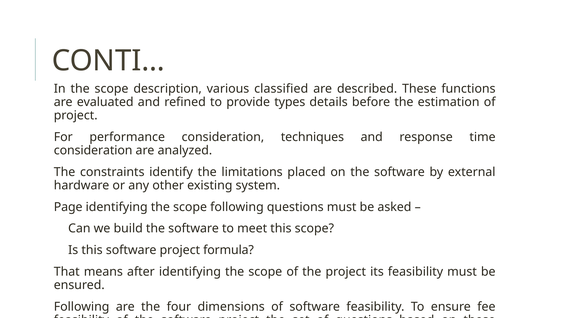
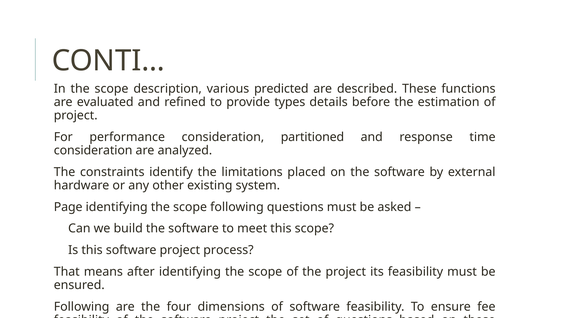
classified: classified -> predicted (281, 89)
techniques: techniques -> partitioned (312, 137)
formula: formula -> process (228, 250)
